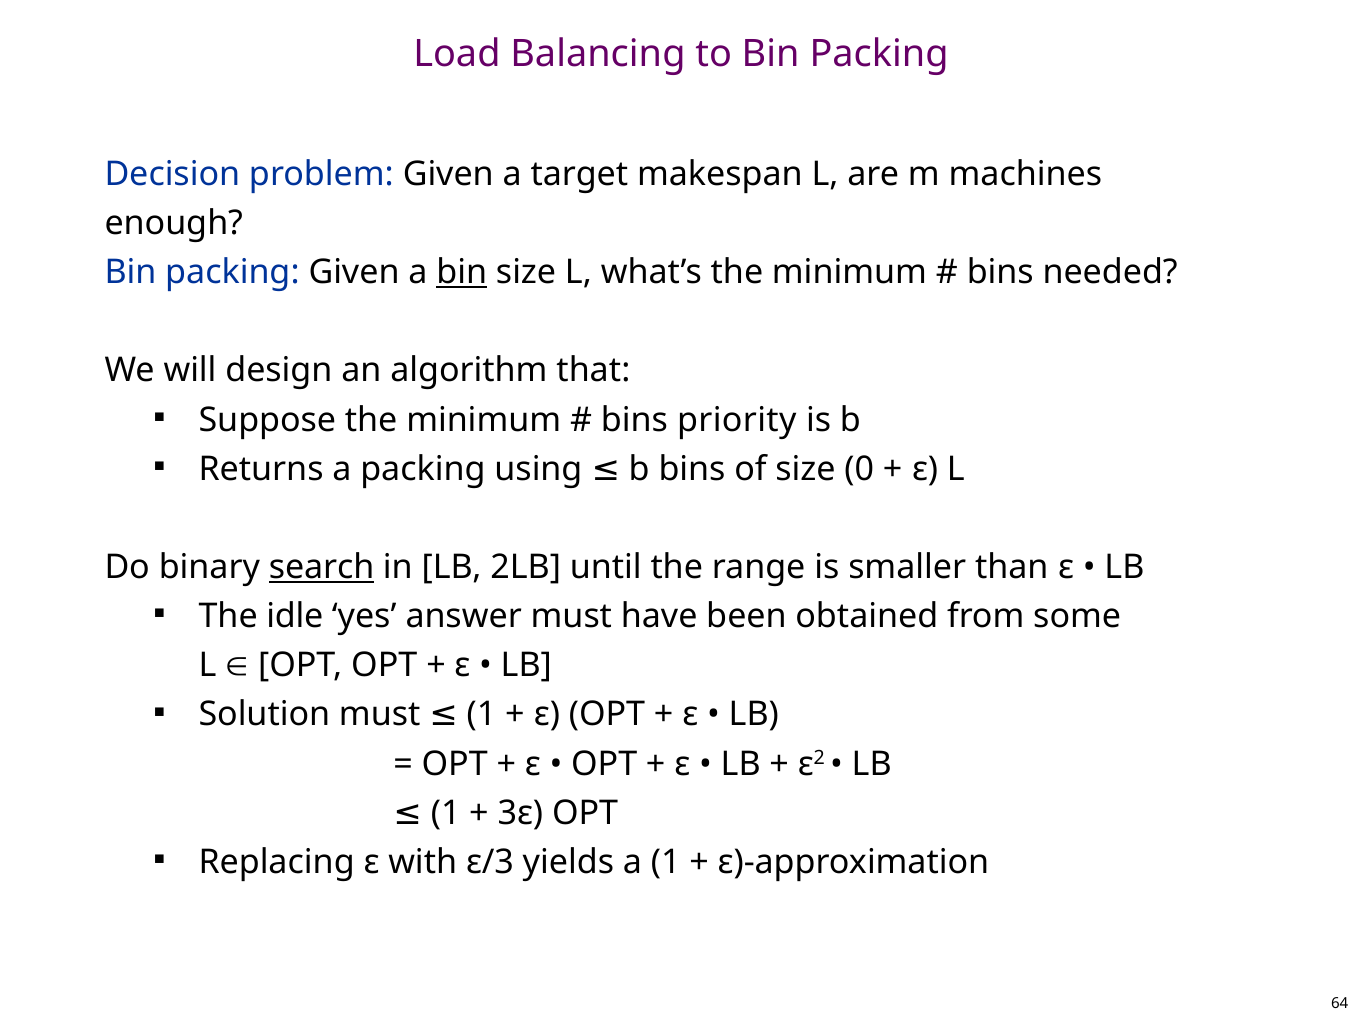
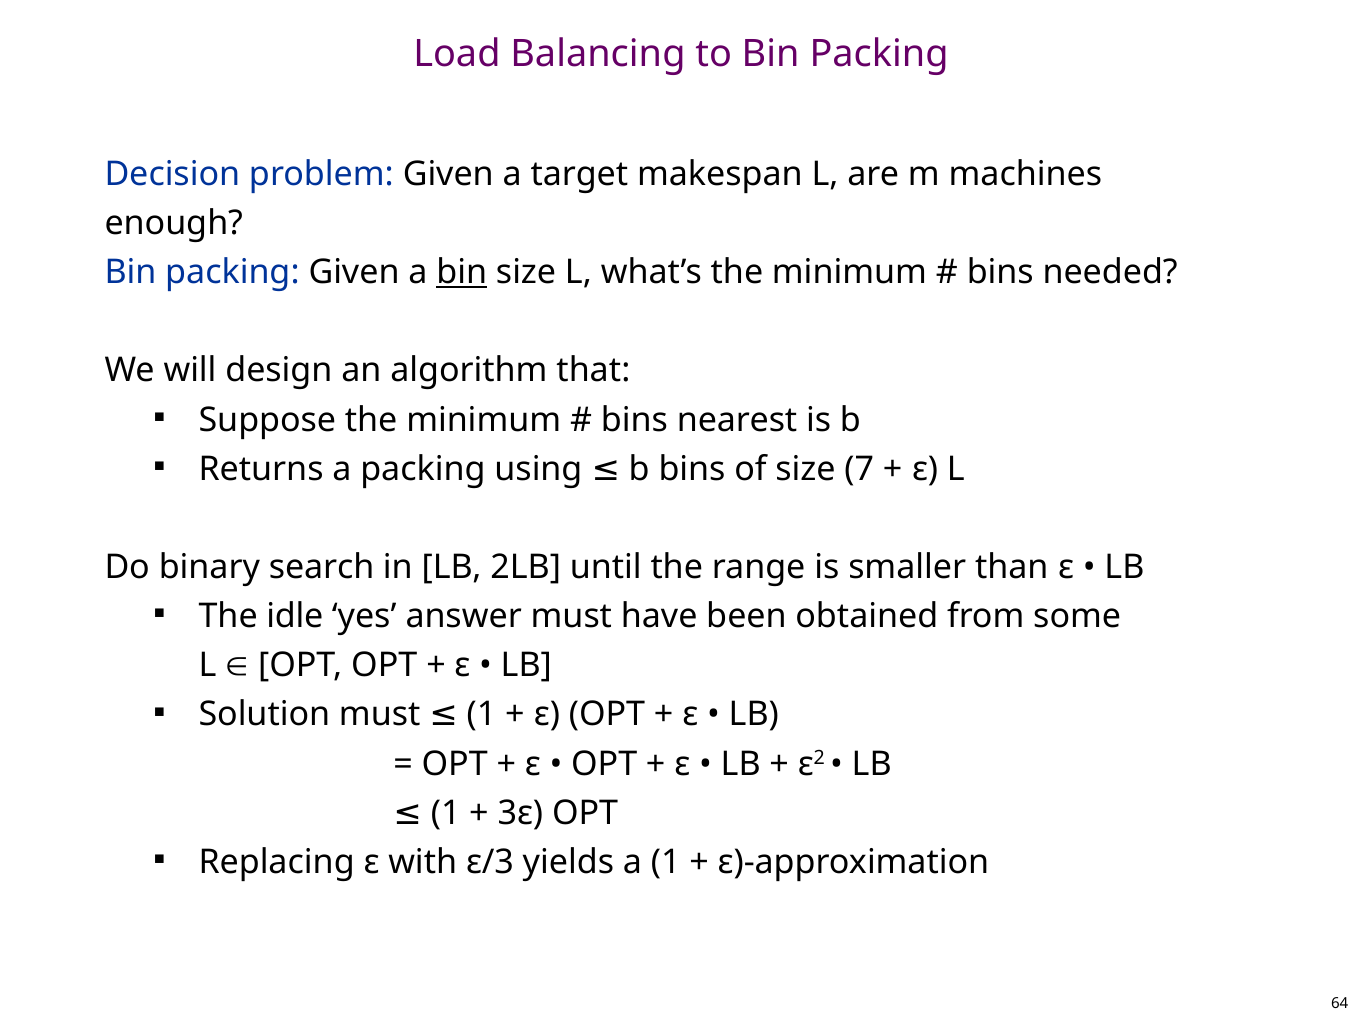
priority: priority -> nearest (737, 420)
0: 0 -> 7 (859, 469)
search underline: present -> none (322, 568)
